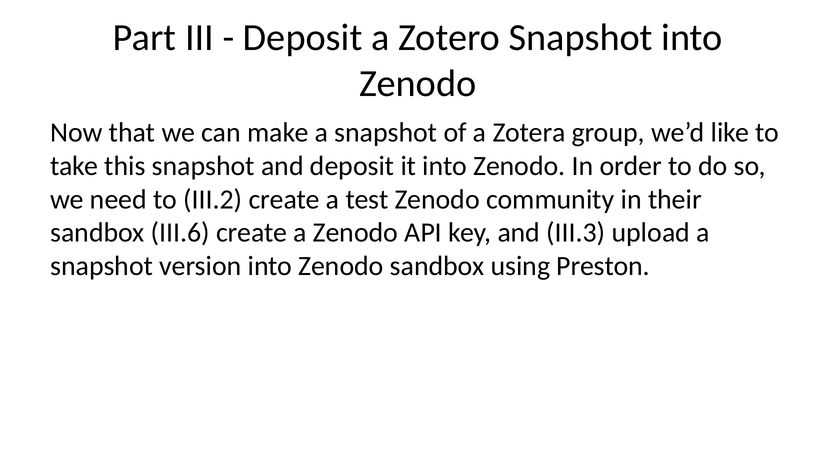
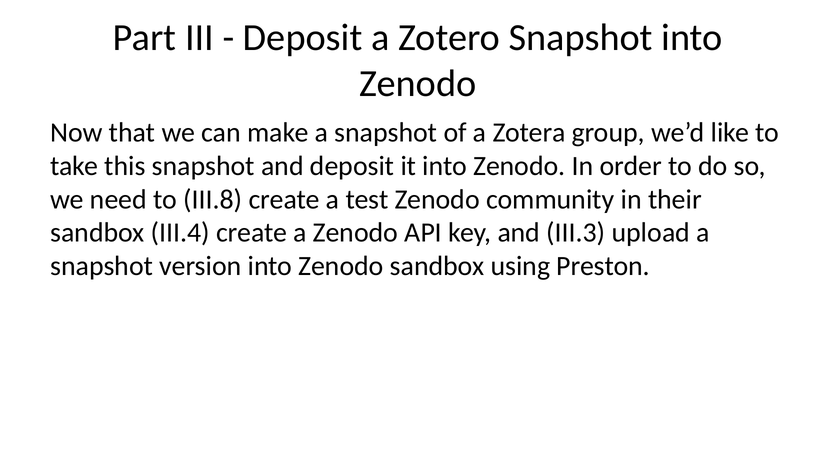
III.2: III.2 -> III.8 (213, 199)
III.6: III.6 -> III.4 (180, 233)
